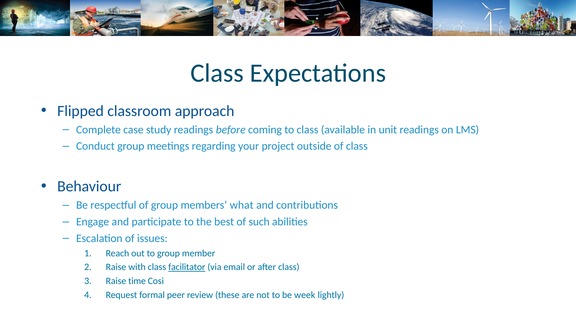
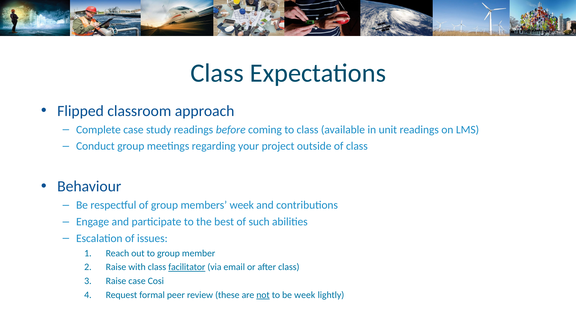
members what: what -> week (242, 205)
Raise time: time -> case (137, 281)
not underline: none -> present (263, 295)
